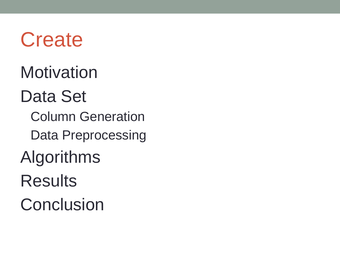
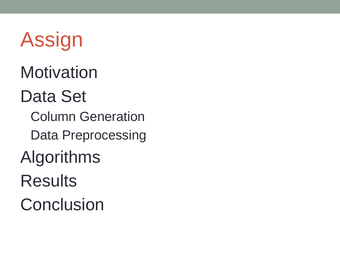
Create: Create -> Assign (52, 40)
